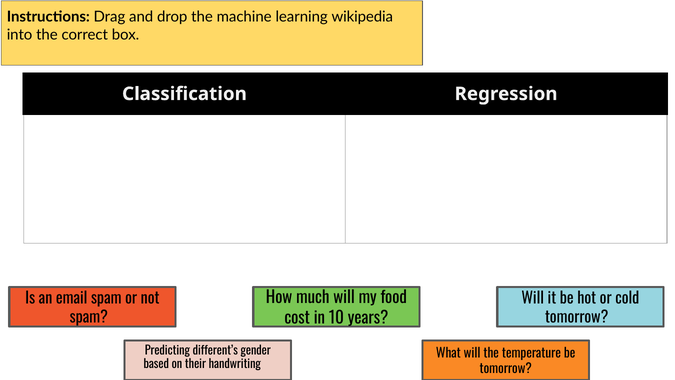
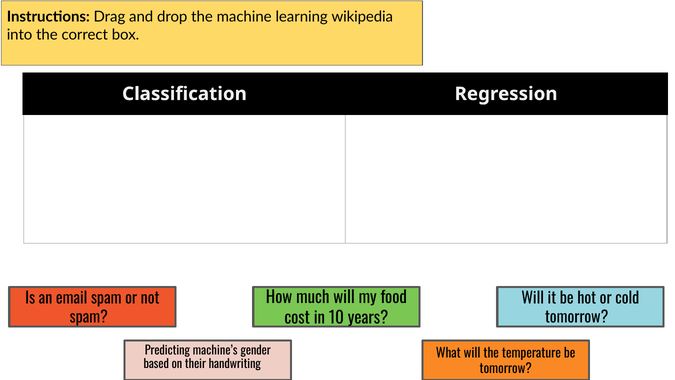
different’s: different’s -> machine’s (215, 351)
